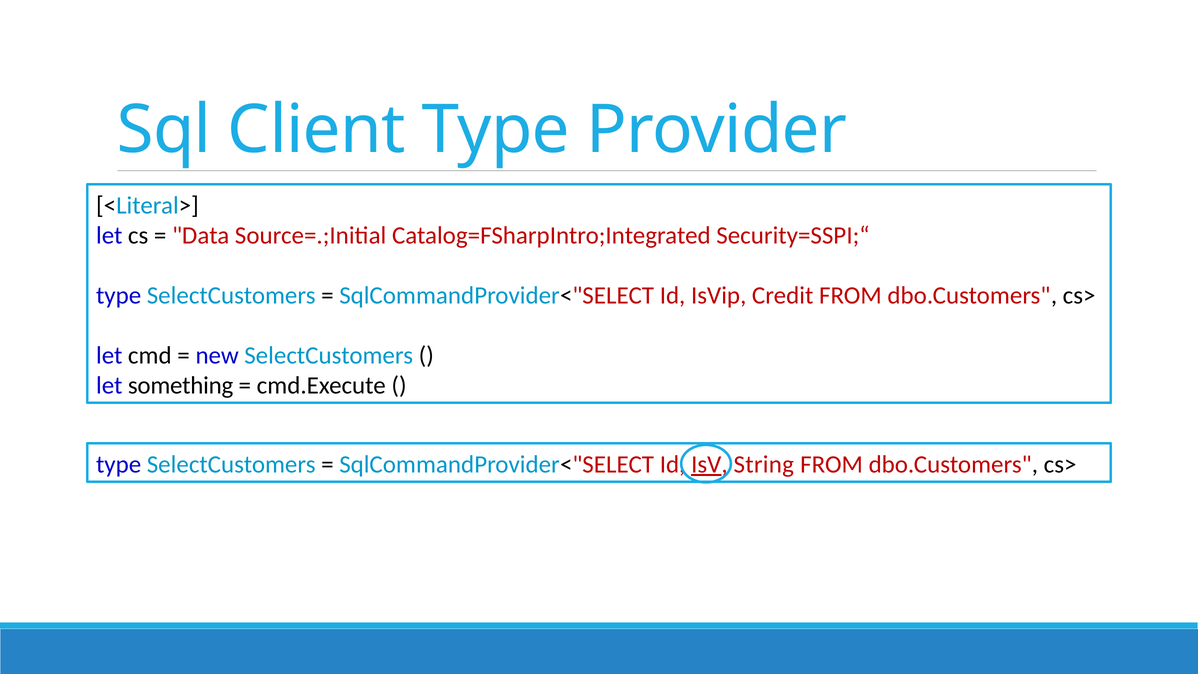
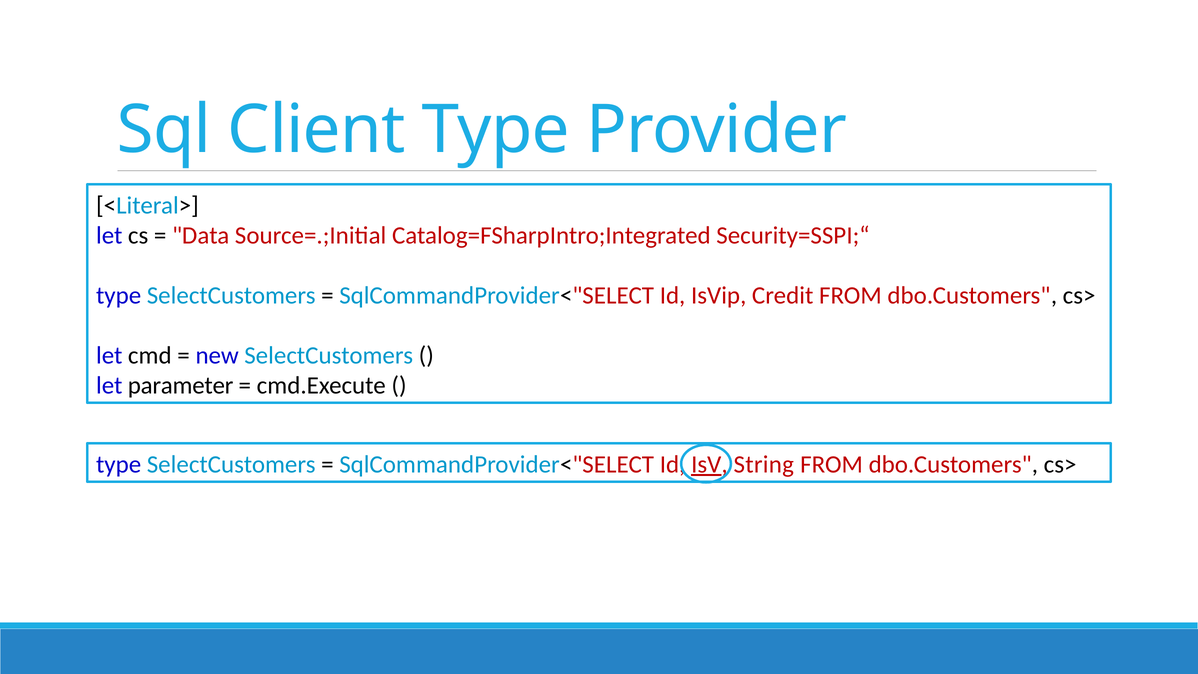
something: something -> parameter (181, 385)
